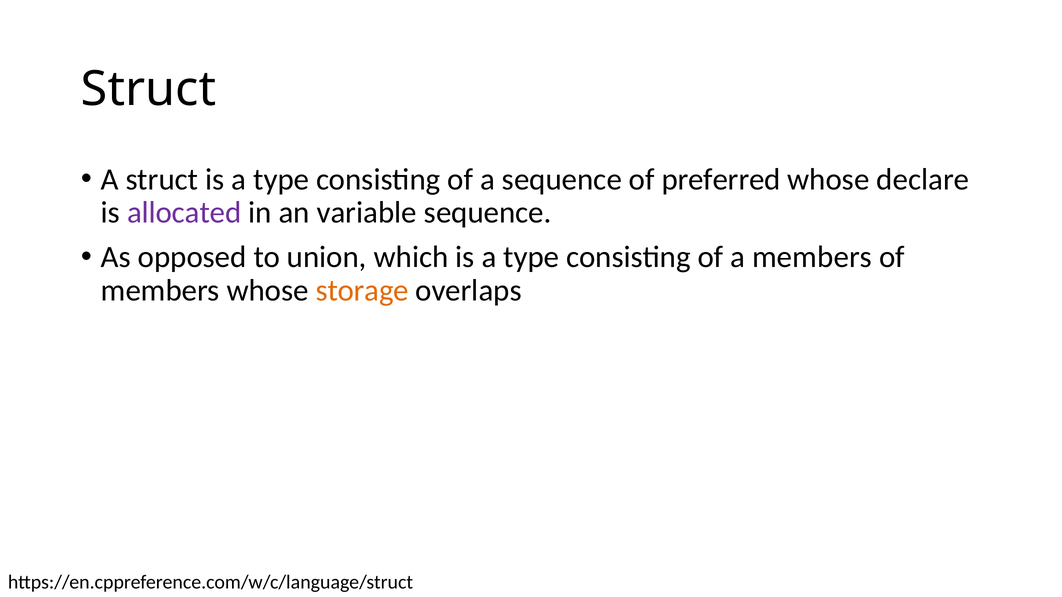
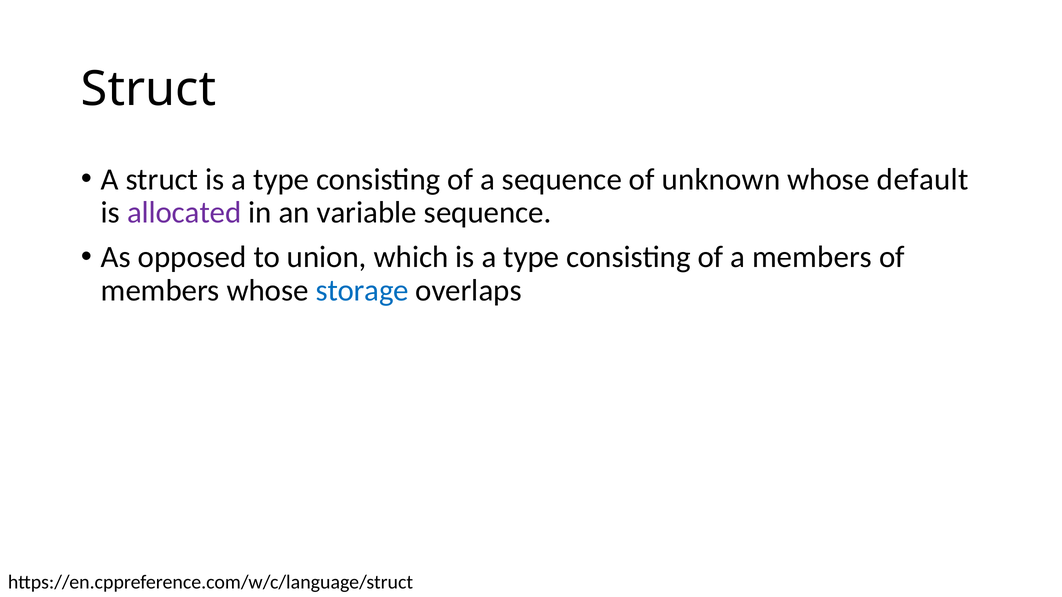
preferred: preferred -> unknown (721, 179)
declare: declare -> default (923, 179)
storage colour: orange -> blue (362, 291)
